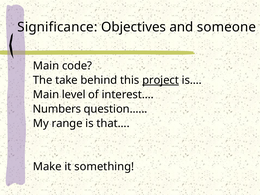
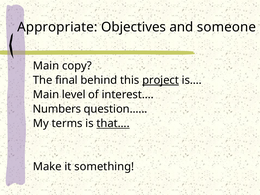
Significance: Significance -> Appropriate (57, 27)
code: code -> copy (77, 66)
take: take -> final (66, 80)
range: range -> terms (67, 123)
that… underline: none -> present (113, 123)
